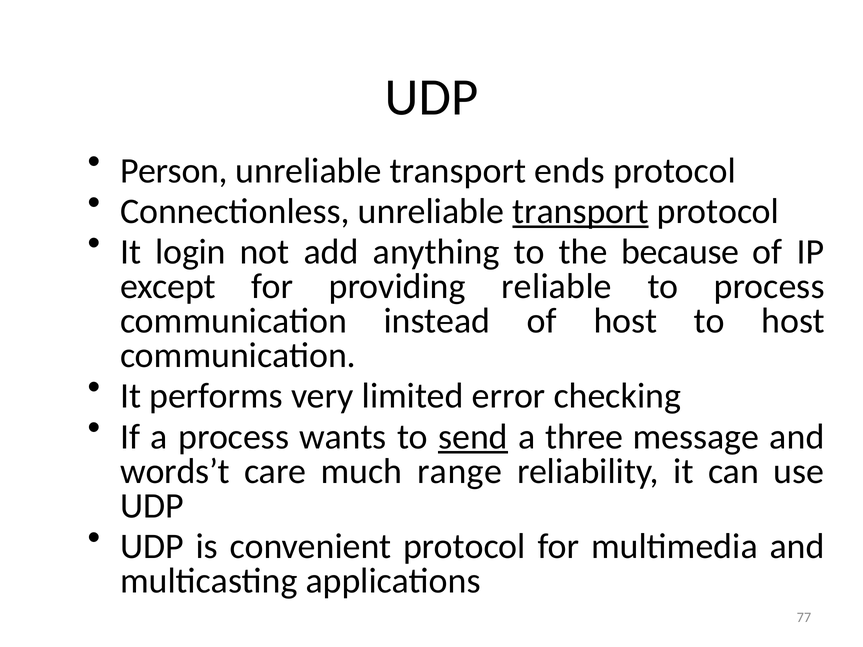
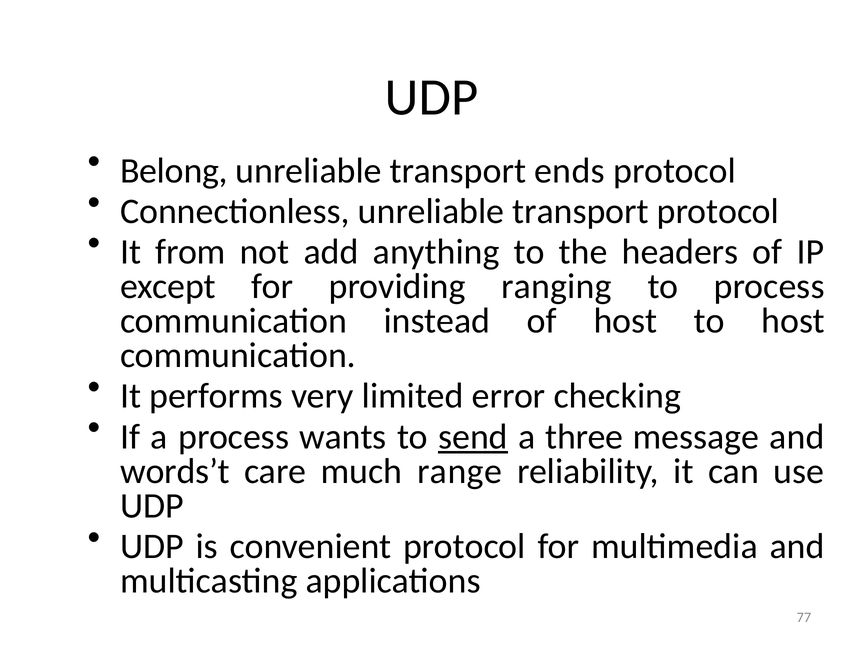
Person: Person -> Belong (174, 171)
transport underline: present -> none (580, 211)
login: login -> from (190, 252)
because: because -> headers (680, 252)
reliable: reliable -> ranging (557, 287)
